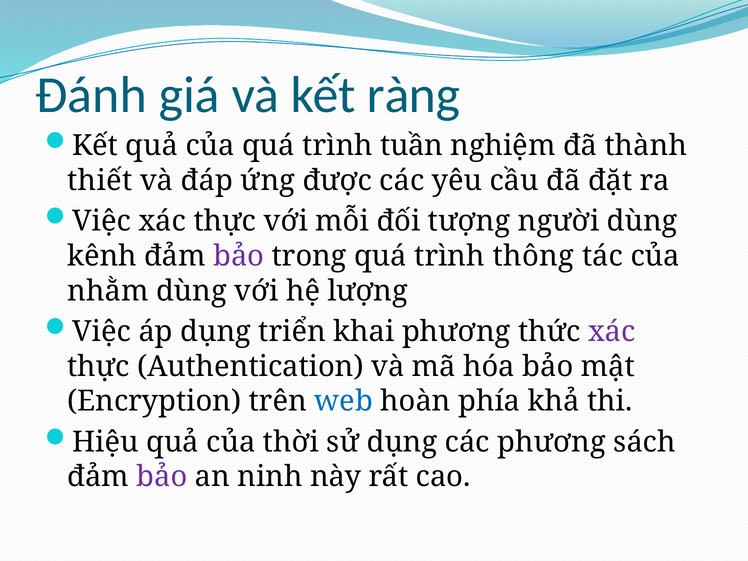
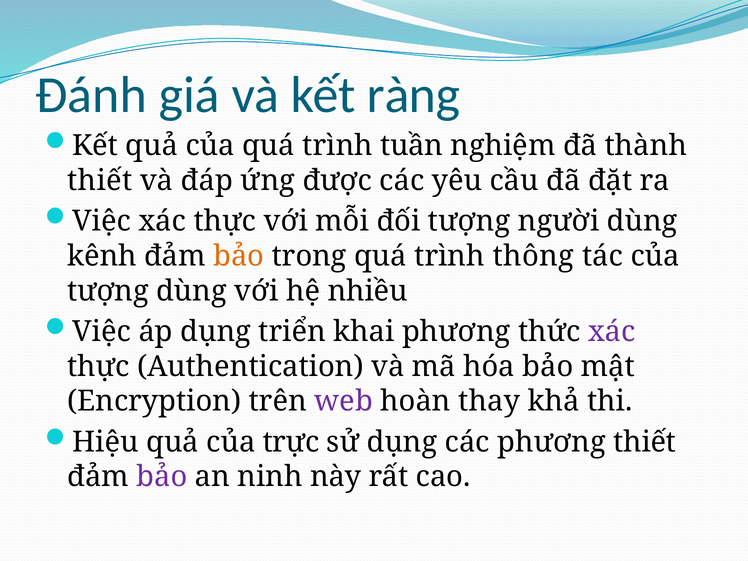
bảo colour: purple -> orange (239, 256)
nhằm: nhằm -> tượng (108, 291)
lượng: lượng -> nhiều (368, 291)
web colour: blue -> purple (344, 401)
phía: phía -> thay (489, 401)
thời: thời -> trực (291, 442)
phương sách: sách -> thiết (645, 442)
